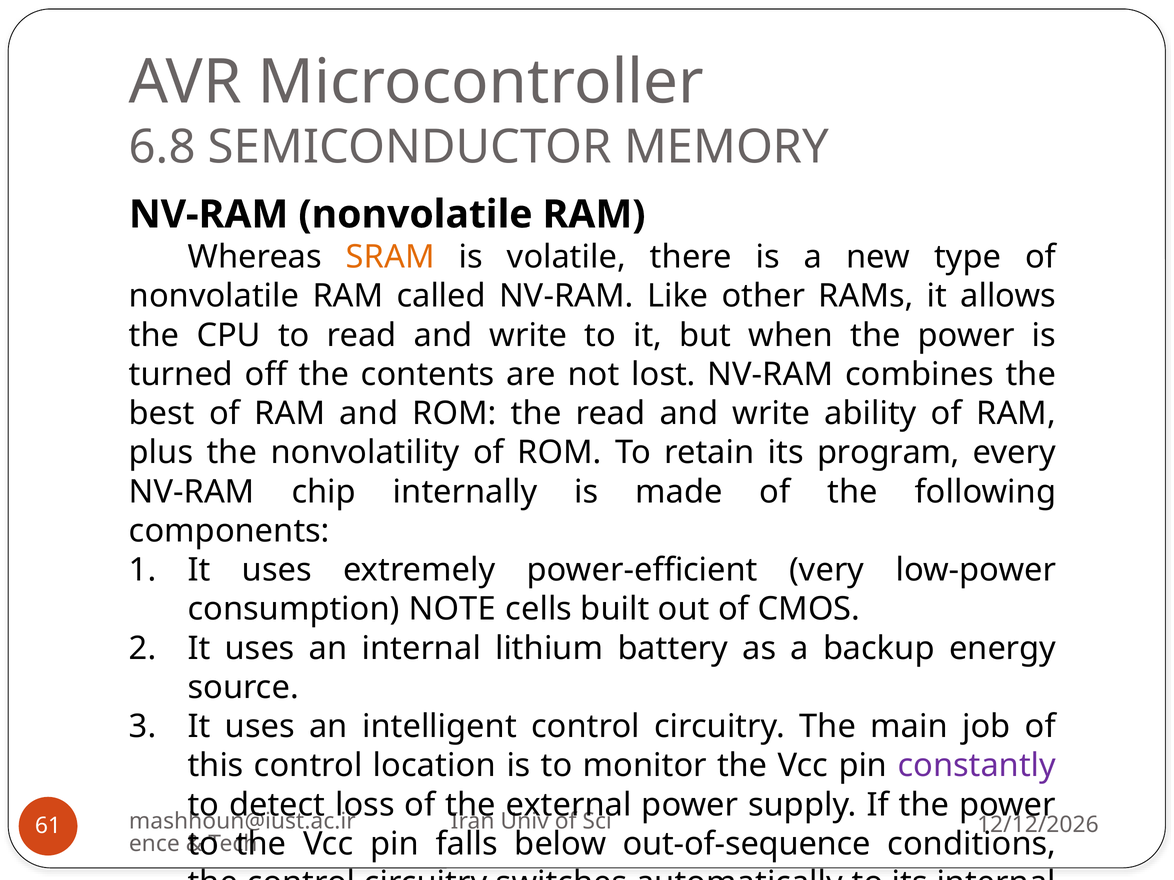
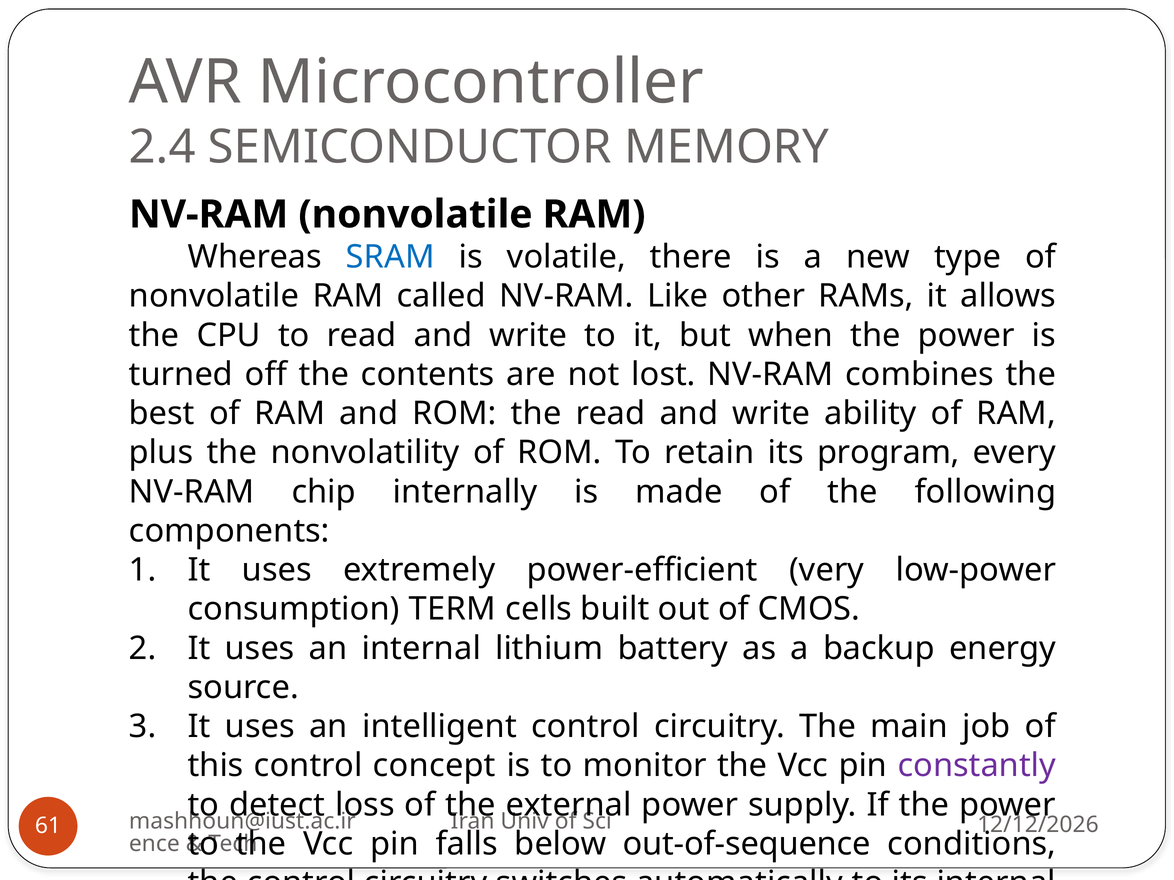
6.8: 6.8 -> 2.4 (162, 147)
SRAM colour: orange -> blue (390, 257)
NOTE: NOTE -> TERM (452, 610)
location: location -> concept (434, 766)
